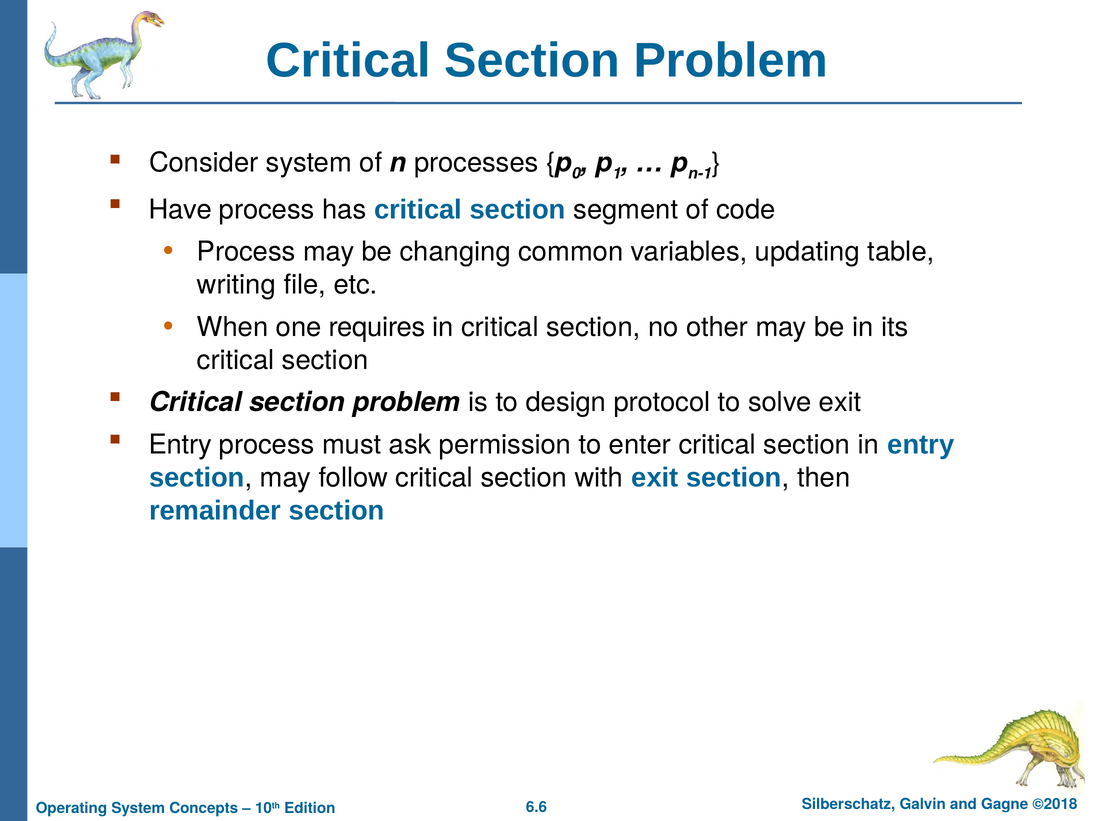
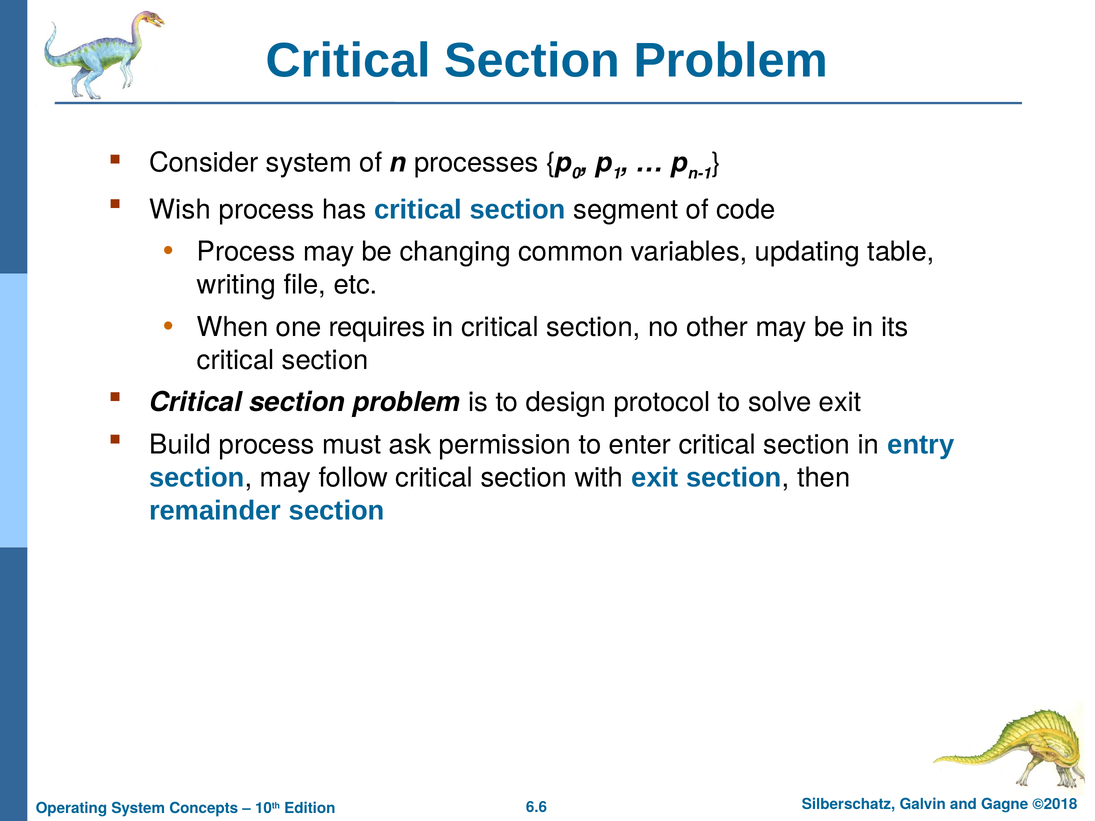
Have: Have -> Wish (180, 210)
Entry: Entry -> Build (180, 445)
